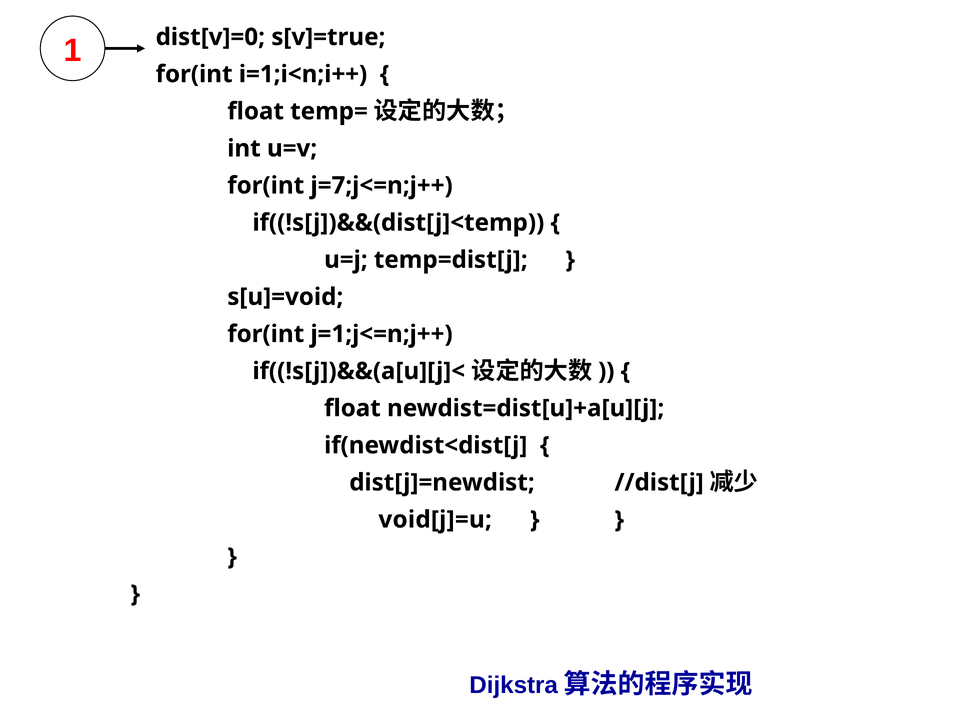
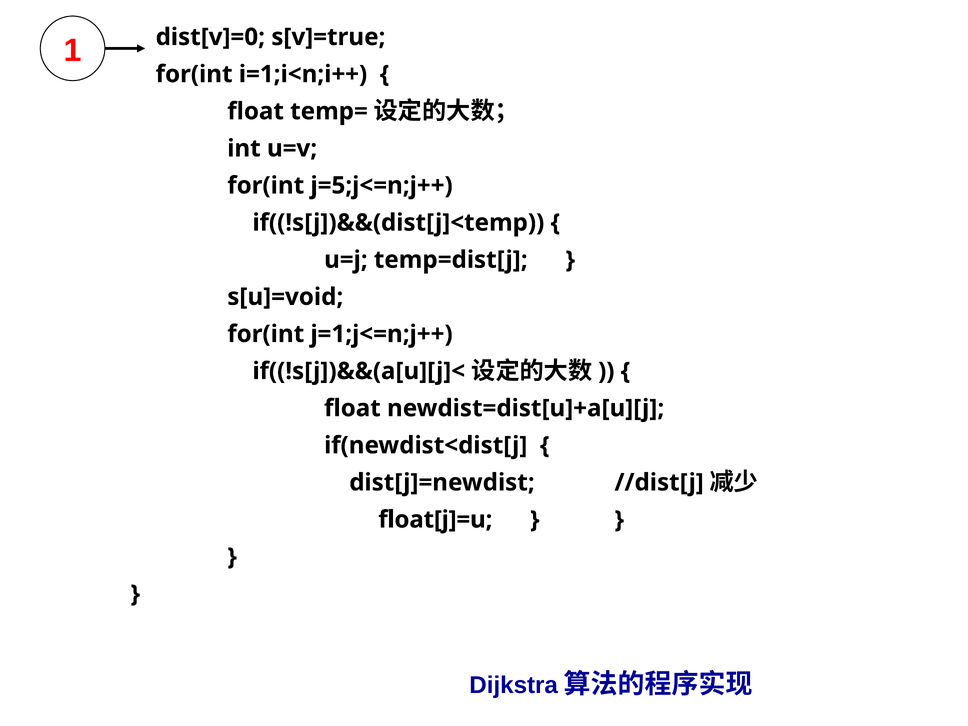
j=7;j<=n;j++: j=7;j<=n;j++ -> j=5;j<=n;j++ (382, 186)
void[j]=u: void[j]=u -> float[j]=u (435, 520)
